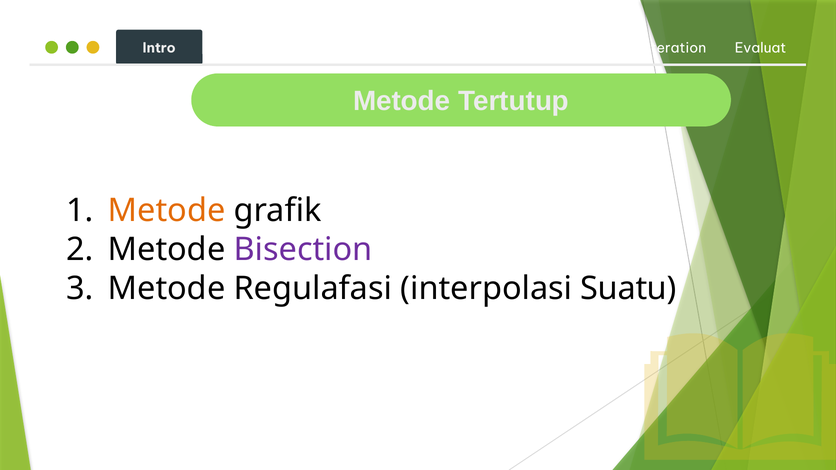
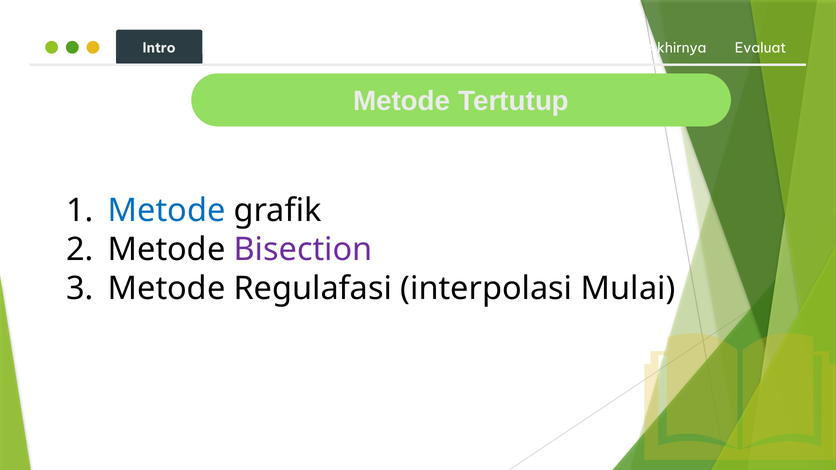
Iteration: Iteration -> Akhirnya (677, 48)
Metode colour: orange -> blue (167, 211)
Suatu: Suatu -> Mulai (628, 289)
